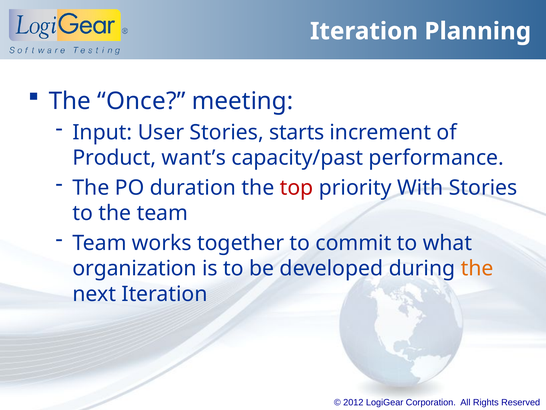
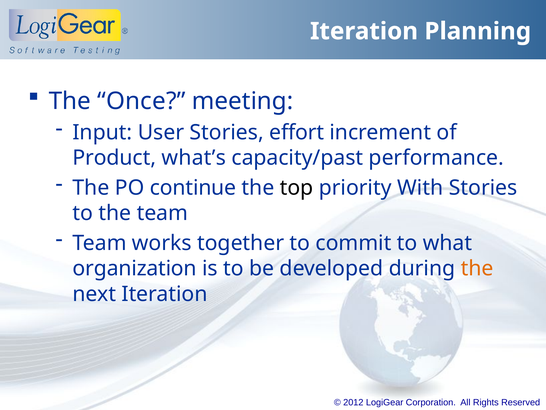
starts: starts -> effort (297, 132)
want’s: want’s -> what’s (194, 158)
duration: duration -> continue (193, 187)
top colour: red -> black (297, 187)
